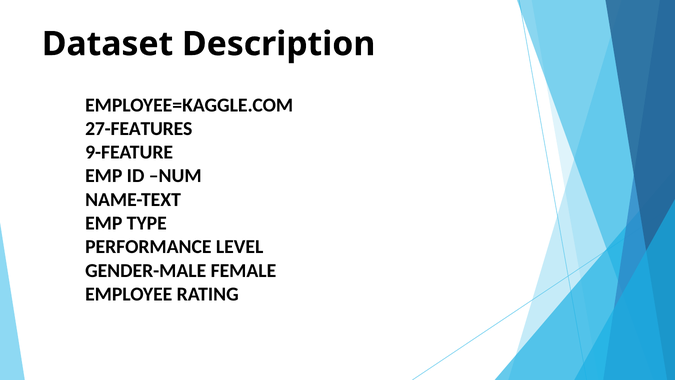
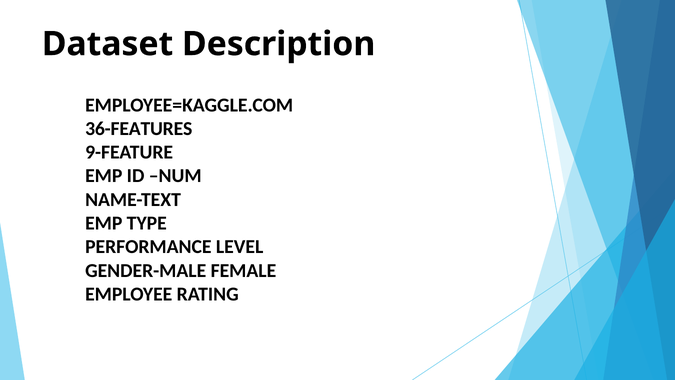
27-FEATURES: 27-FEATURES -> 36-FEATURES (139, 129)
